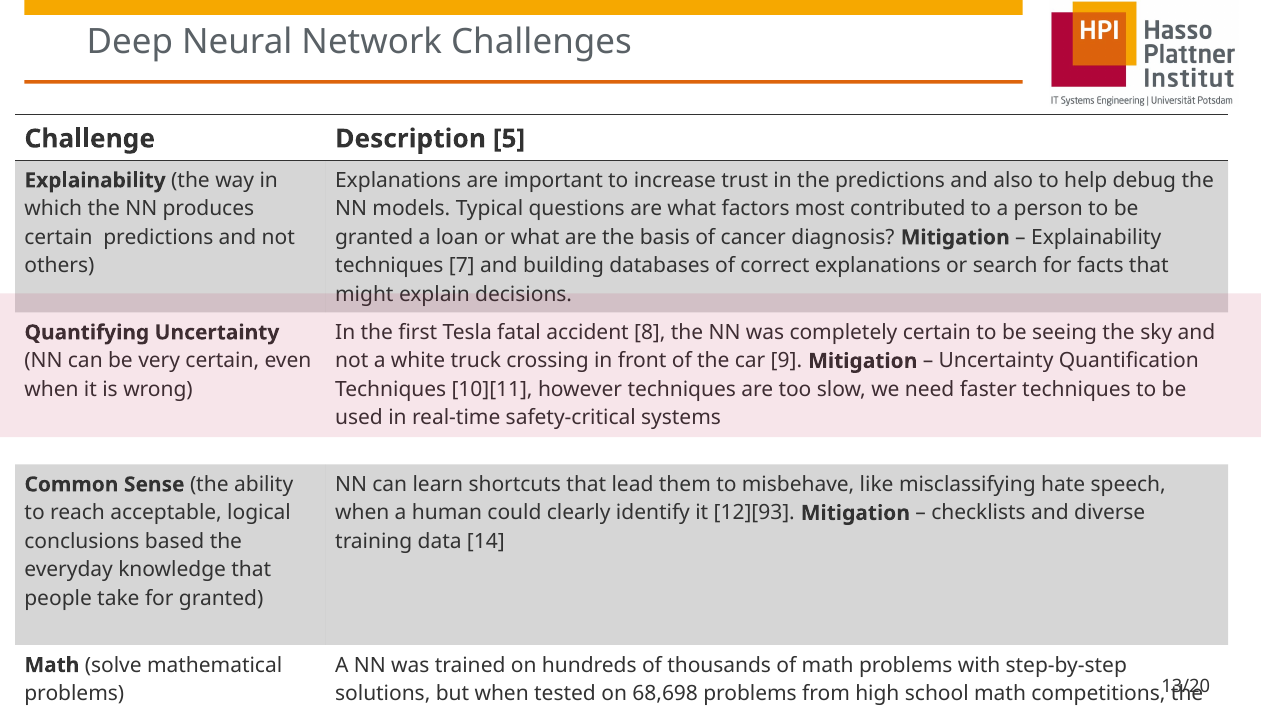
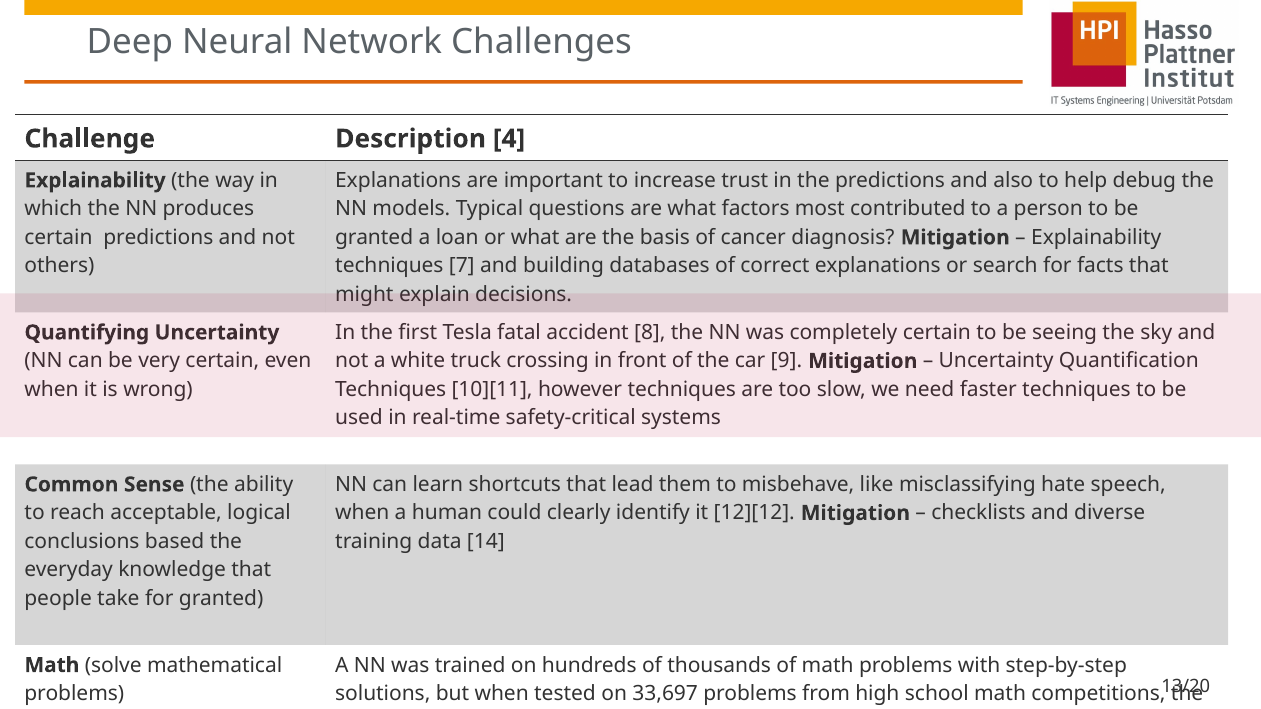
5: 5 -> 4 (509, 139)
12][93: 12][93 -> 12][12 (754, 513)
68,698: 68,698 -> 33,697 (665, 694)
